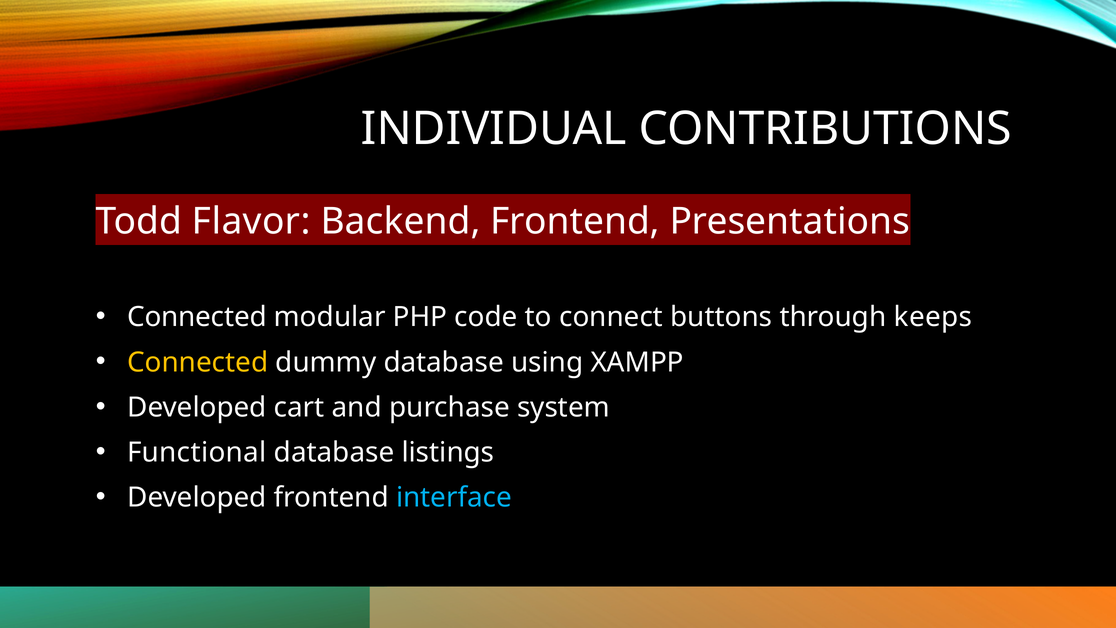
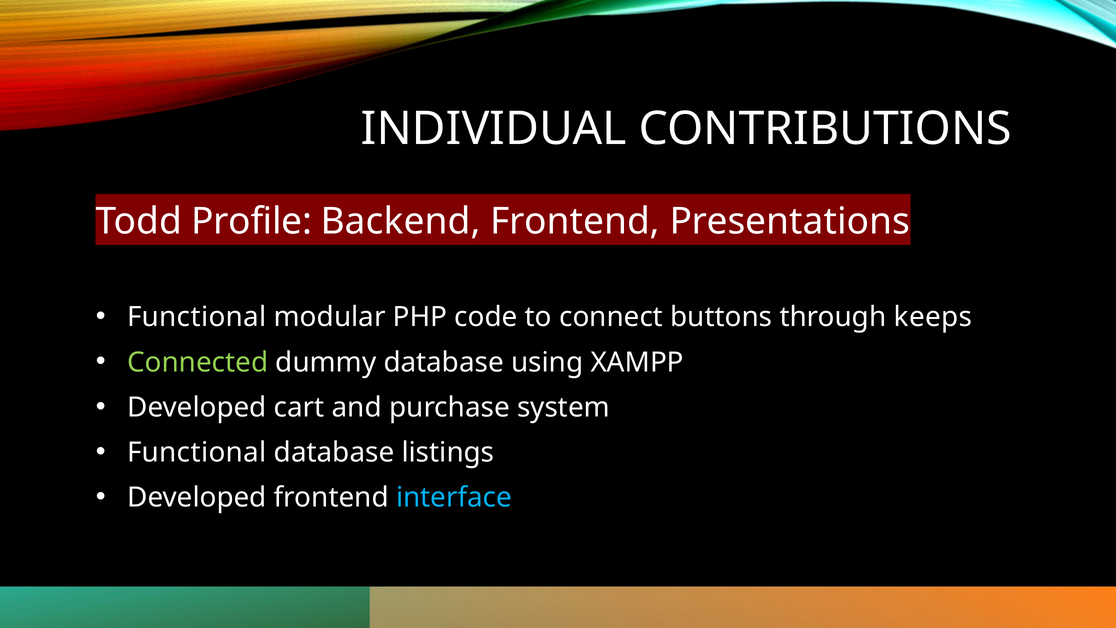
Flavor: Flavor -> Profile (252, 222)
Connected: Connected -> Functional (197, 317)
Connected colour: yellow -> light green (198, 362)
